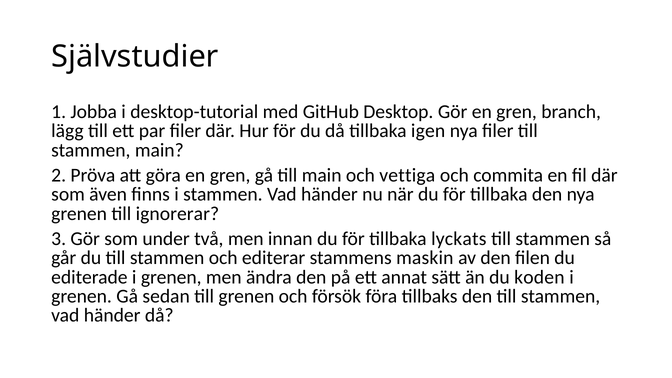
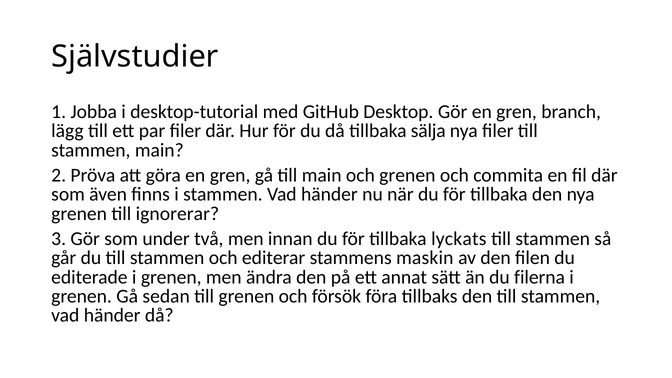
igen: igen -> sälja (428, 131)
och vettiga: vettiga -> grenen (407, 175)
koden: koden -> filerna (540, 277)
